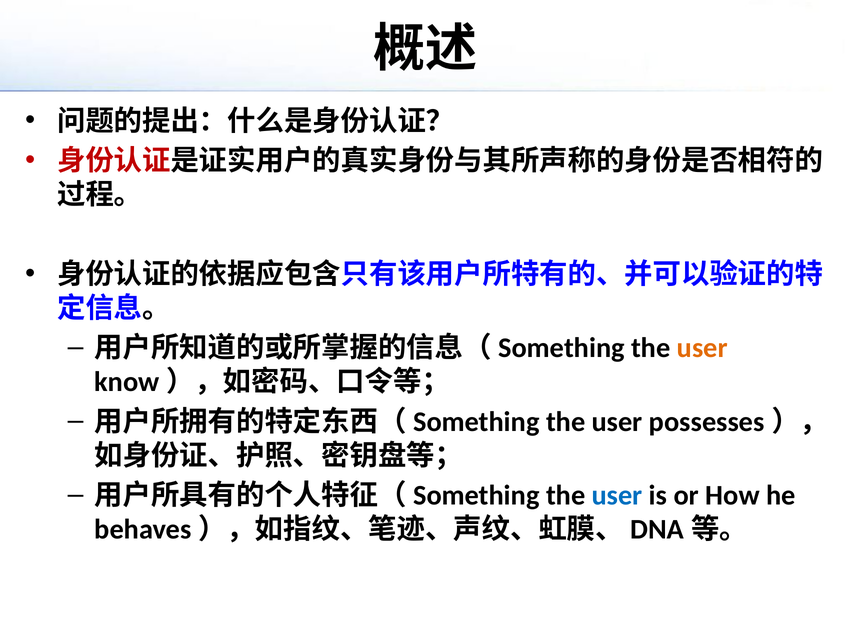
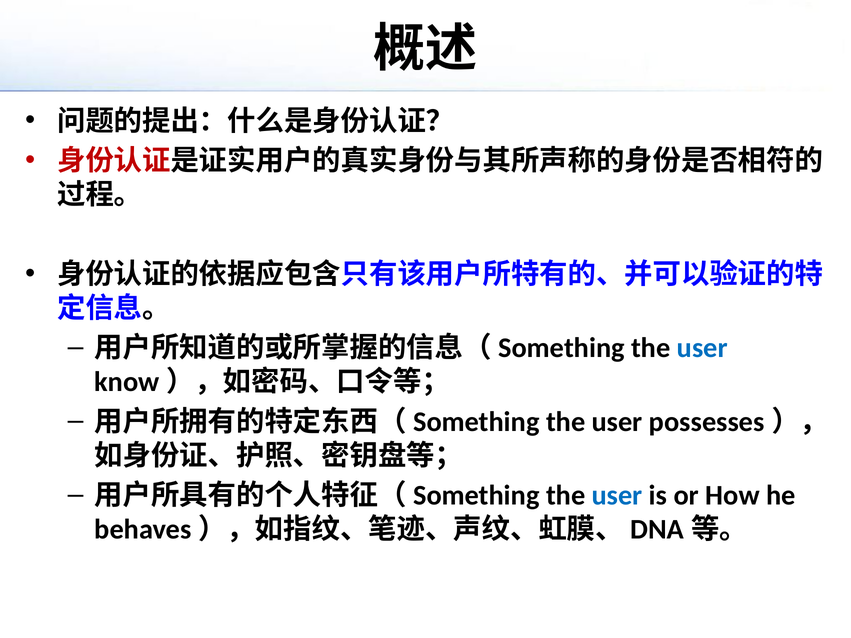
user colour: orange -> blue (702, 348)
